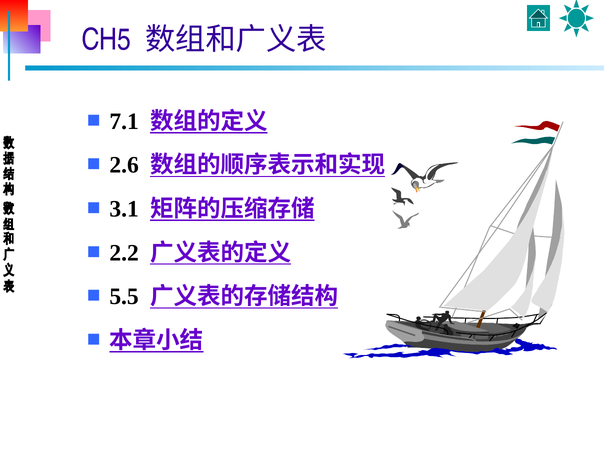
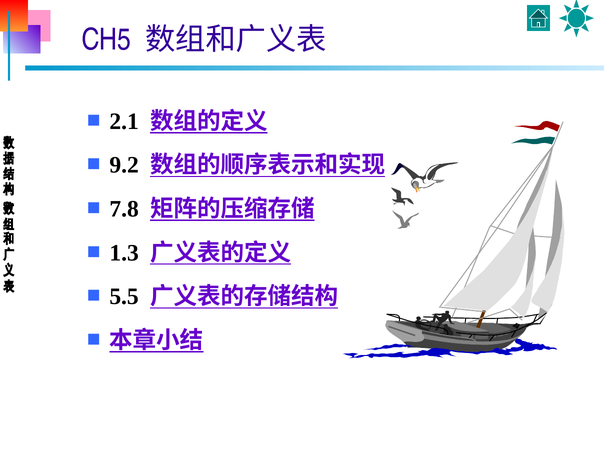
7.1: 7.1 -> 2.1 (124, 121)
2.6: 2.6 -> 9.2 (124, 165)
3.1: 3.1 -> 7.8 (124, 209)
2.2: 2.2 -> 1.3 (124, 253)
